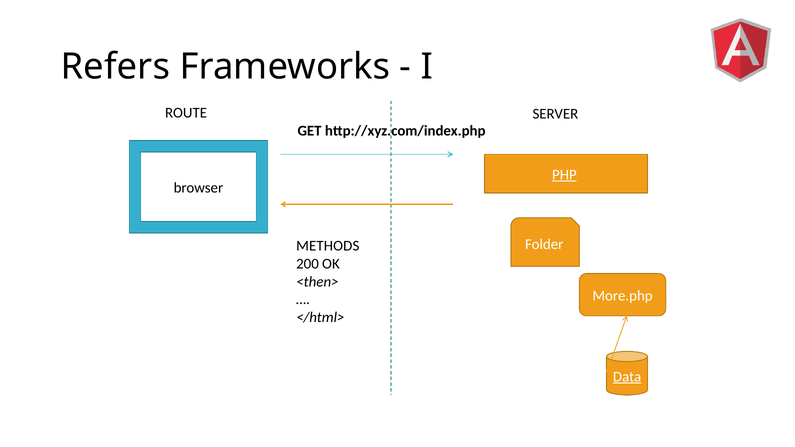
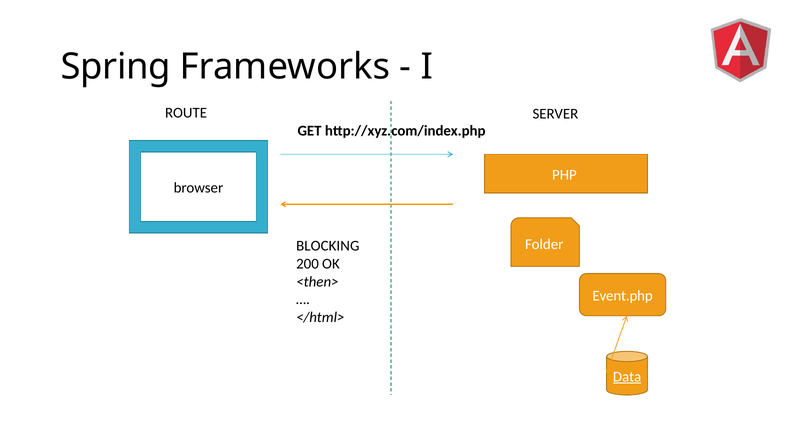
Refers: Refers -> Spring (116, 67)
PHP underline: present -> none (564, 175)
METHODS: METHODS -> BLOCKING (328, 246)
More.php: More.php -> Event.php (623, 296)
